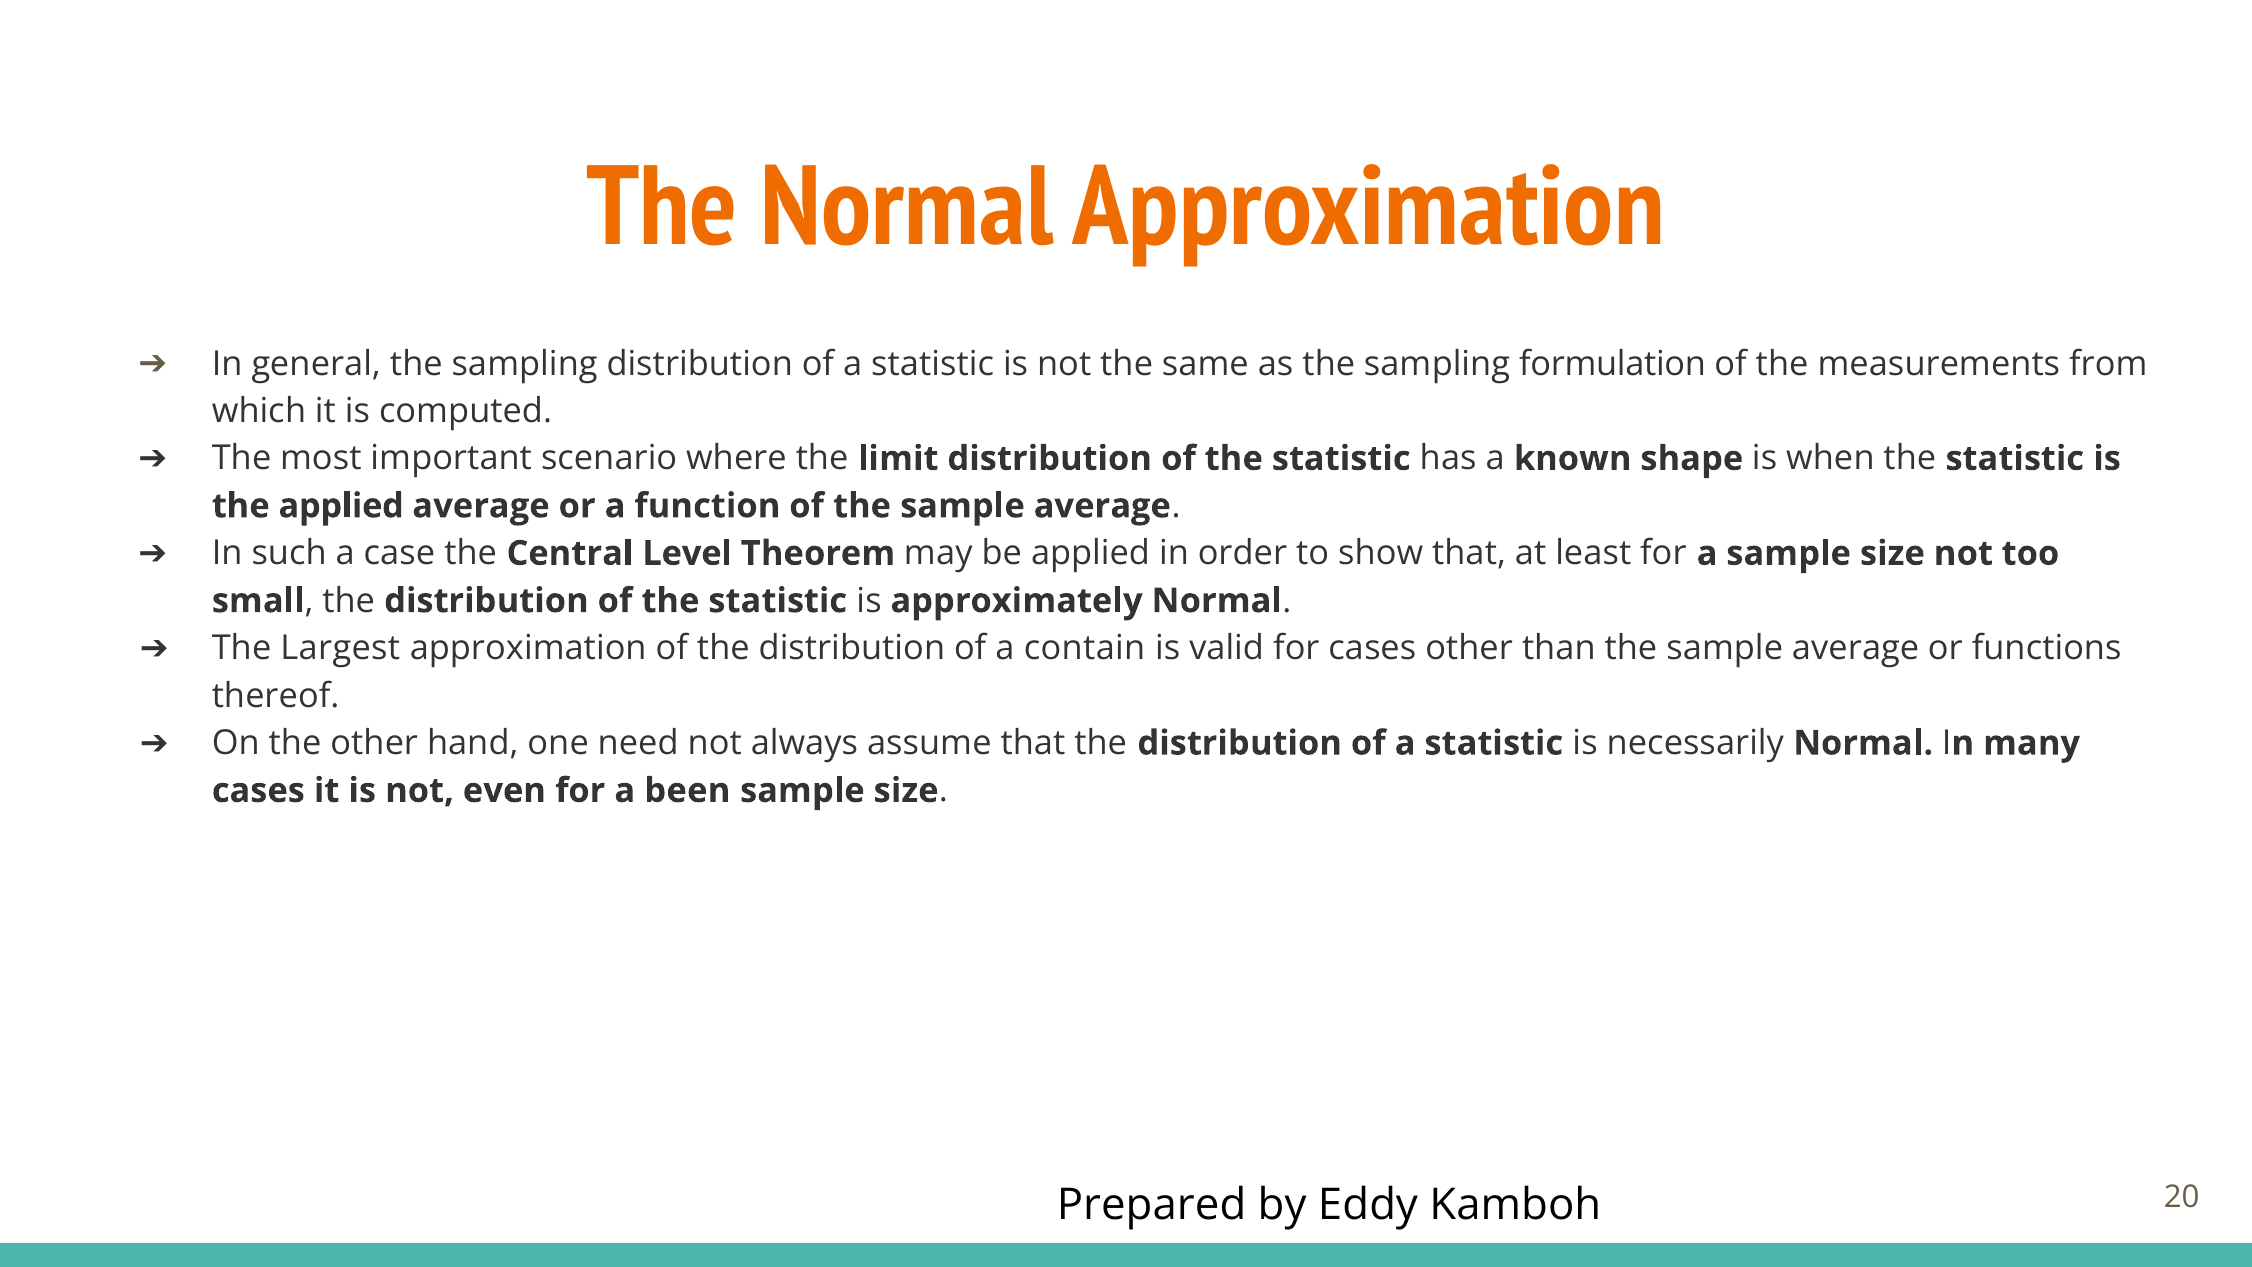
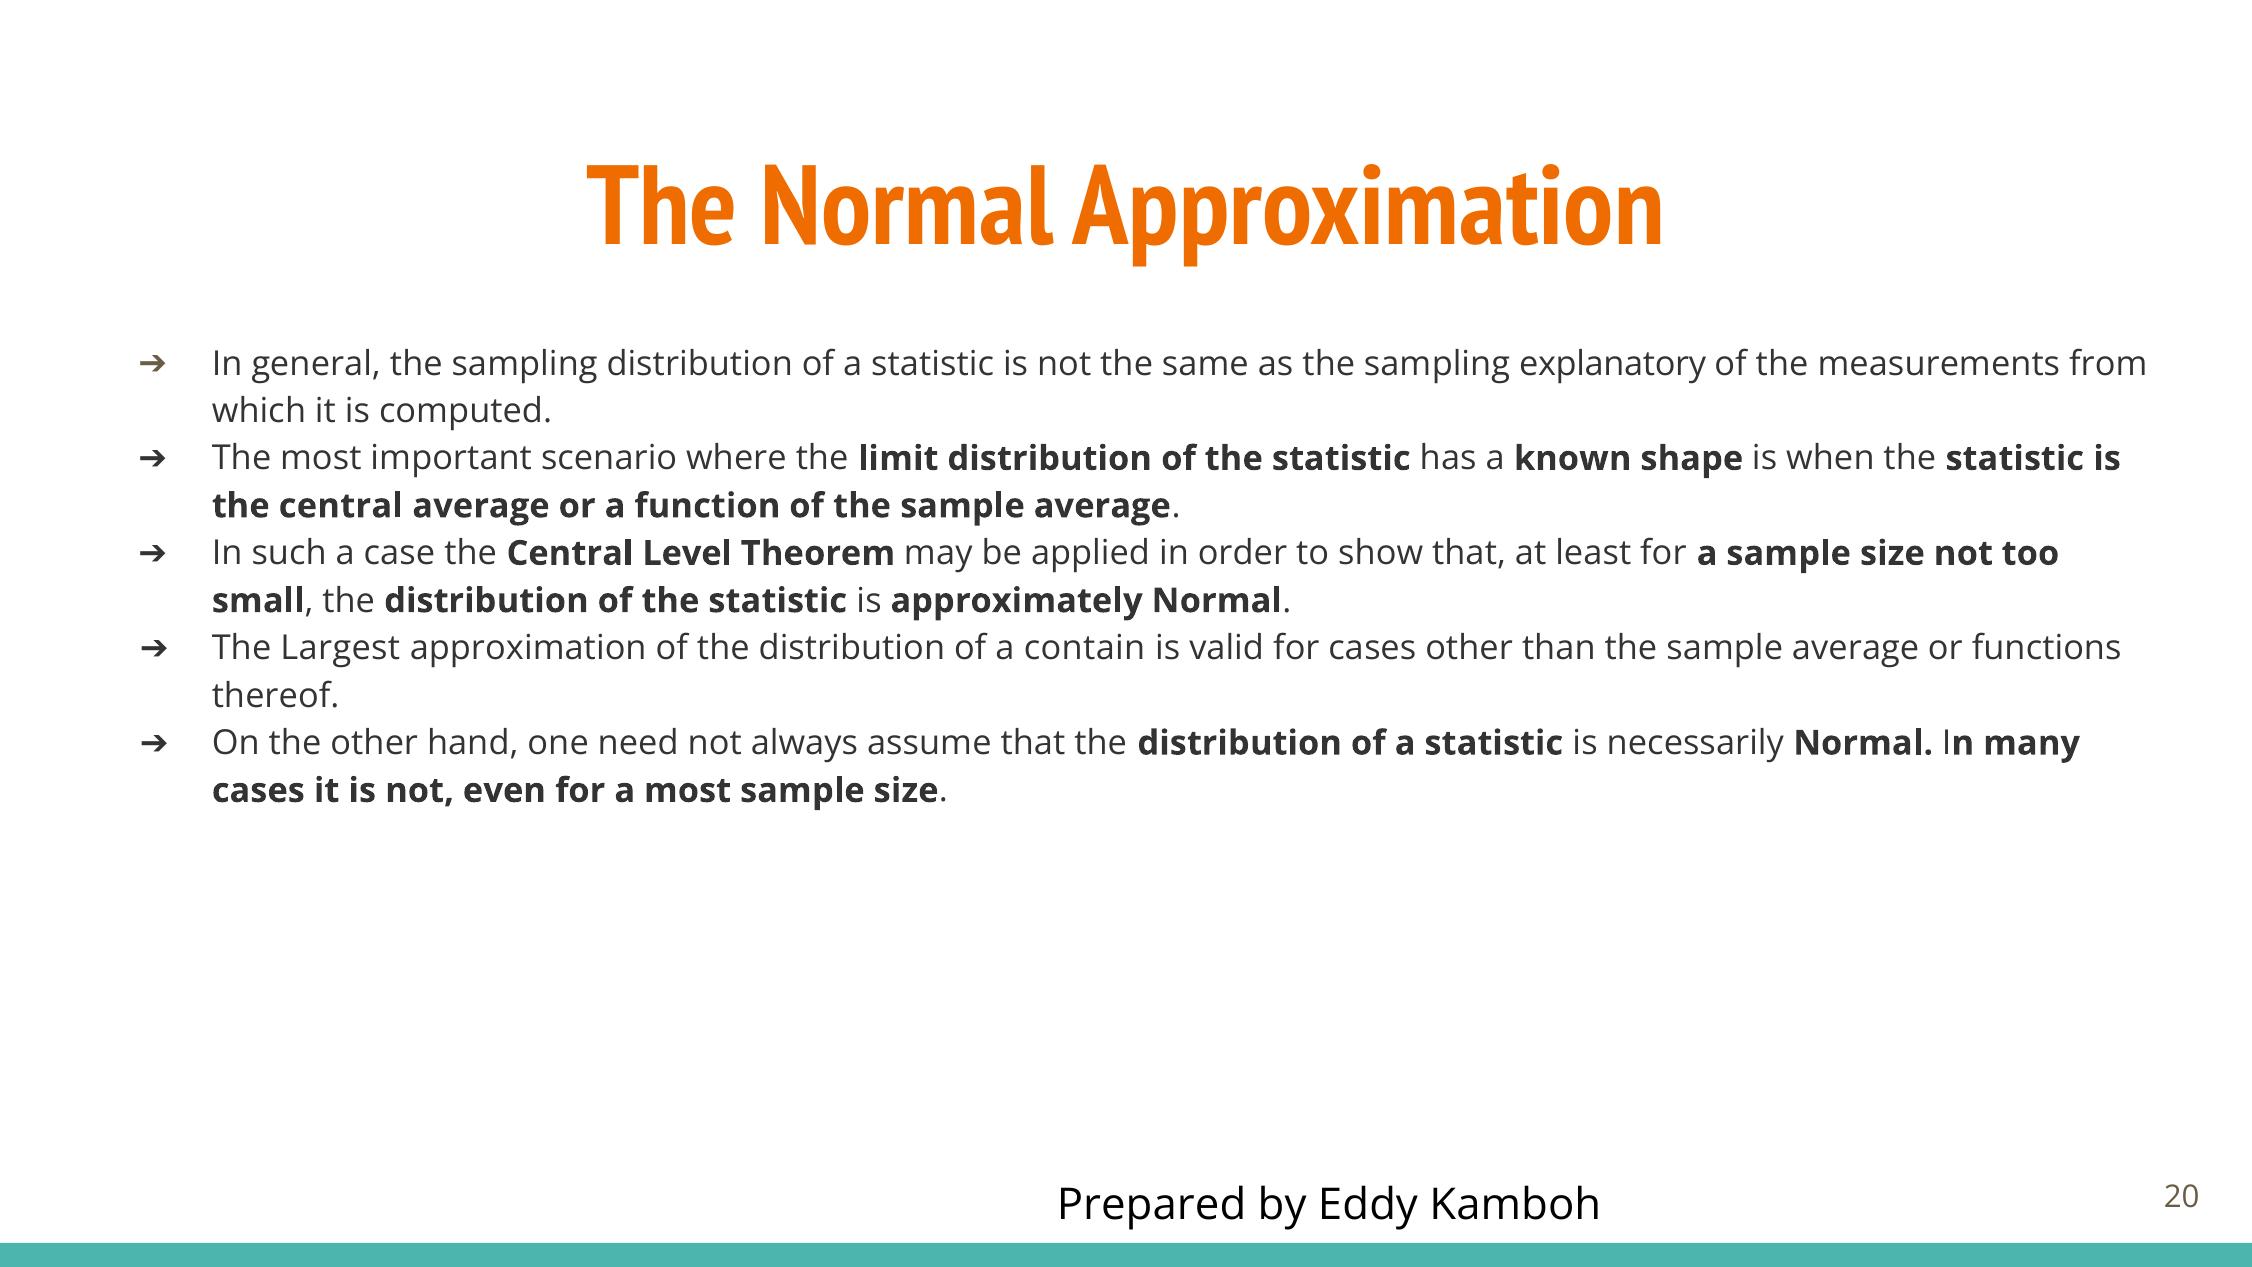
formulation: formulation -> explanatory (1613, 364)
applied: applied -> central (341, 506)
a been: been -> most (688, 791)
